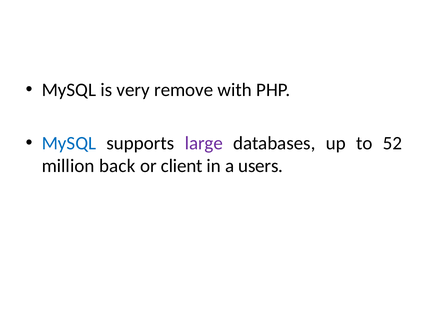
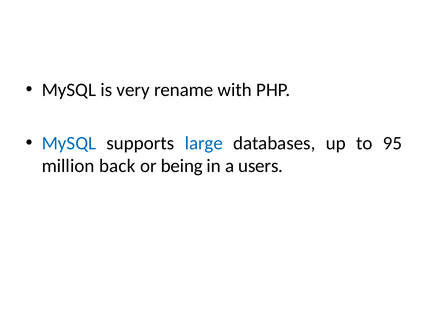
remove: remove -> rename (184, 90)
large colour: purple -> blue (204, 143)
52: 52 -> 95 (392, 143)
client: client -> being (182, 166)
